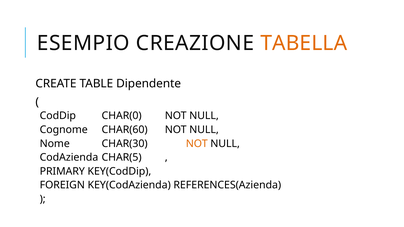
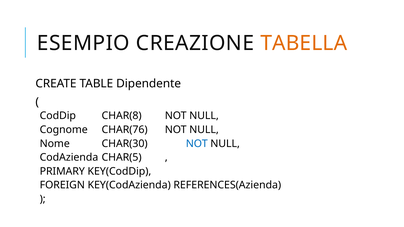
CHAR(0: CHAR(0 -> CHAR(8 (122, 116)
CHAR(60: CHAR(60 -> CHAR(76 (125, 130)
NOT colour: orange -> blue (197, 144)
